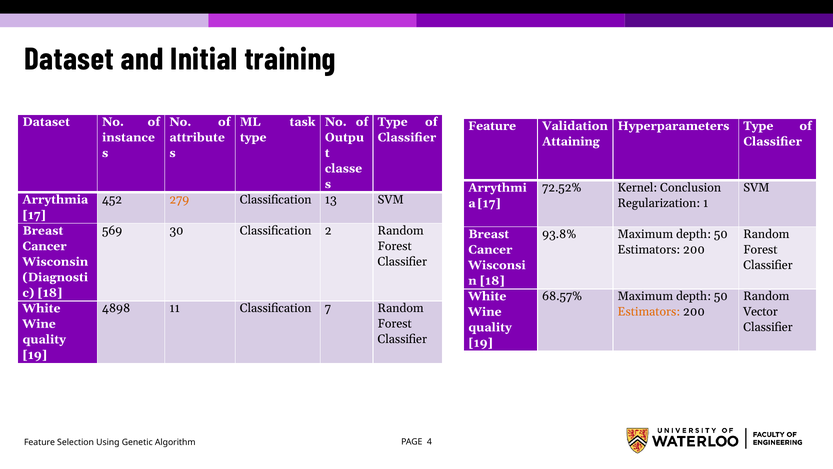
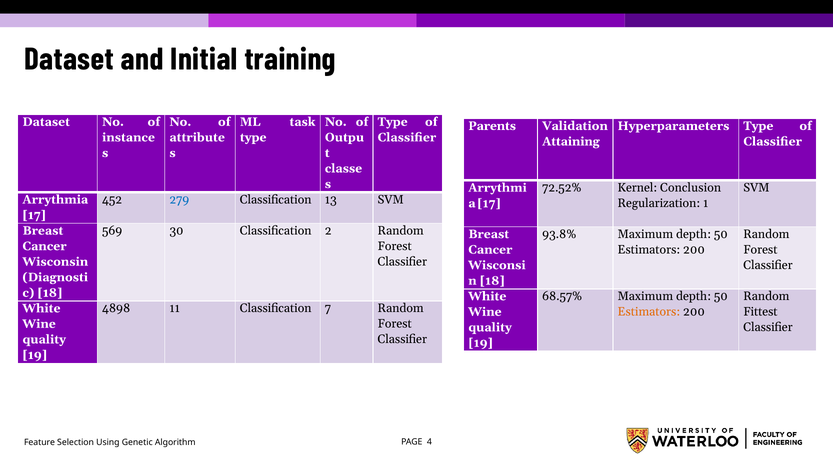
Feature: Feature -> Parents (492, 126)
279 colour: orange -> blue (179, 199)
Vector: Vector -> Fittest (760, 311)
